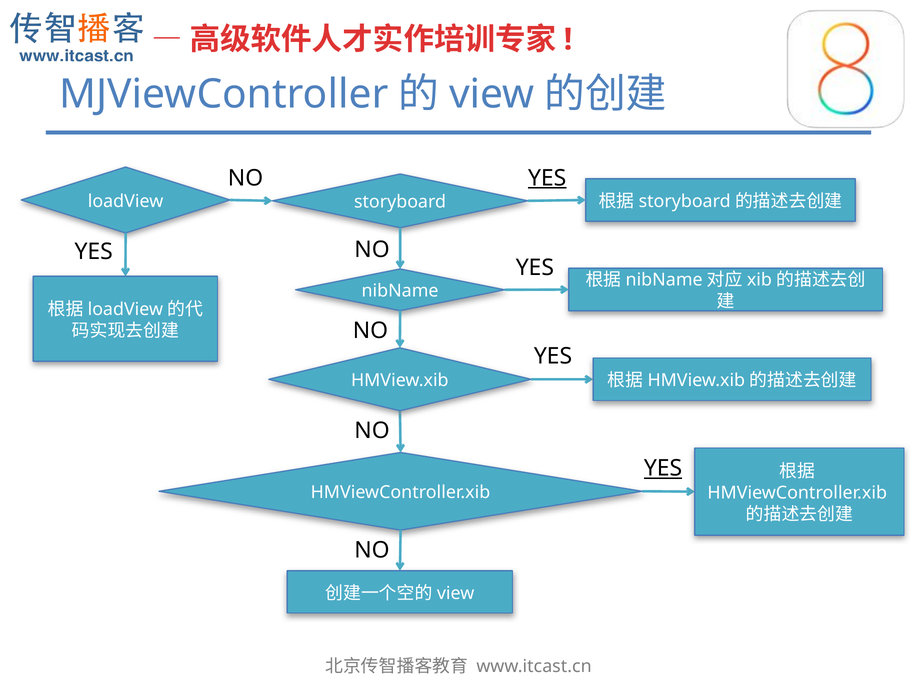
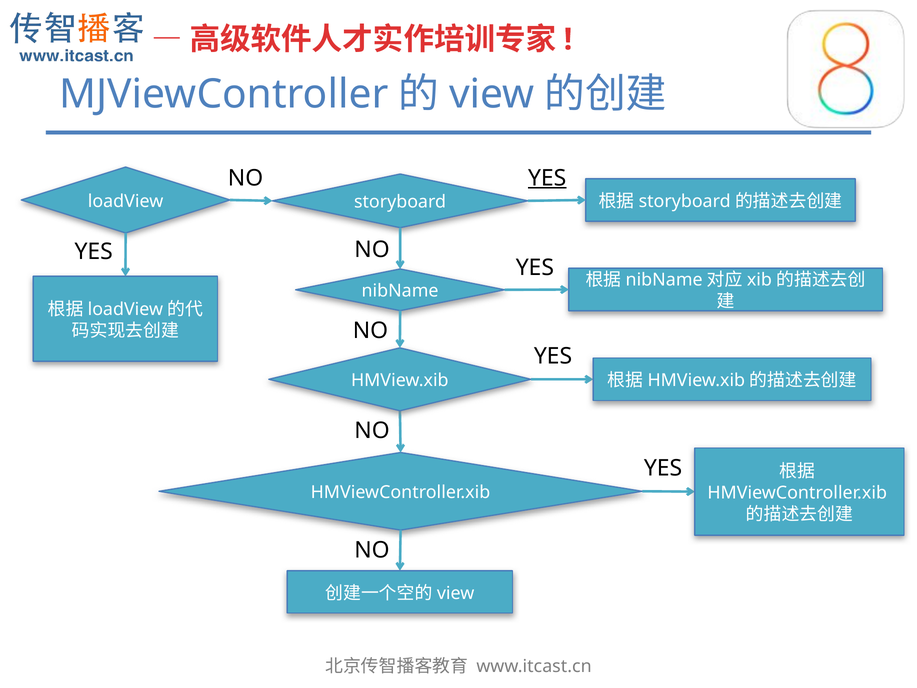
YES underline: present -> none (663, 468)
